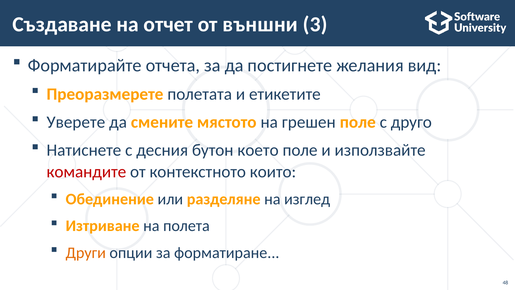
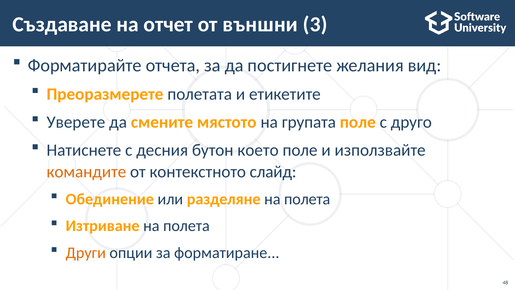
грешен: грешен -> групата (309, 122)
командите colour: red -> orange (86, 172)
които: които -> слайд (273, 172)
разделяне на изглед: изглед -> полета (307, 199)
